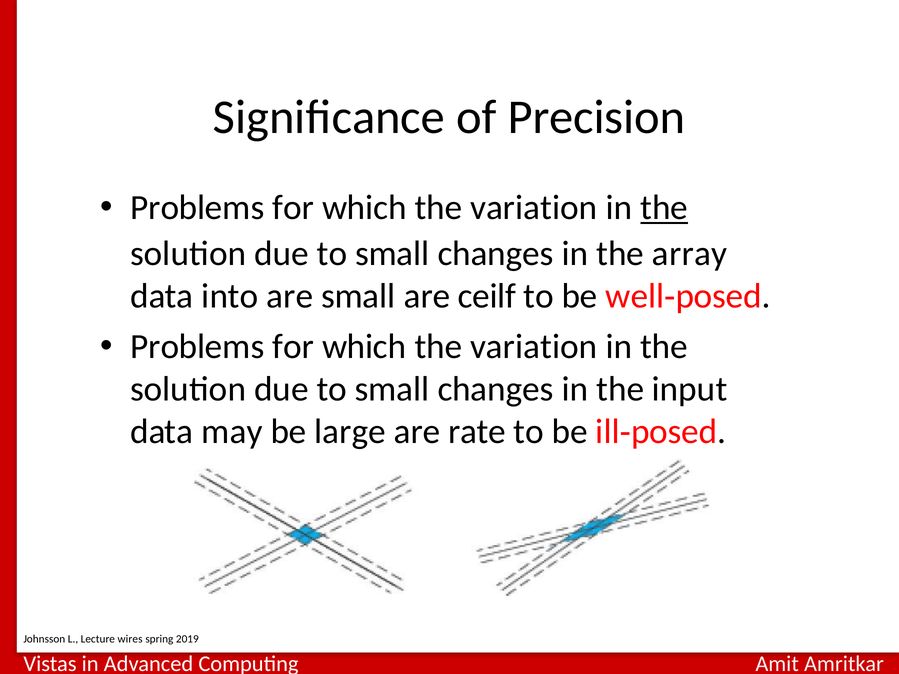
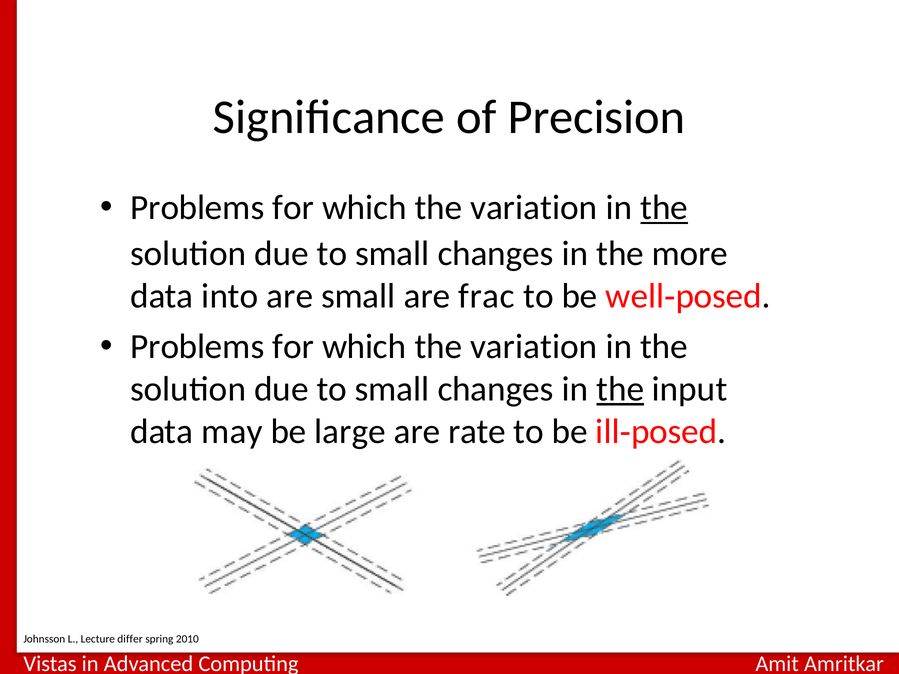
array: array -> more (690, 254)
ceilf: ceilf -> frac (486, 296)
the underline: none -> present (620, 389)
wires: wires -> differ (130, 639)
2019: 2019 -> 2010 (187, 639)
